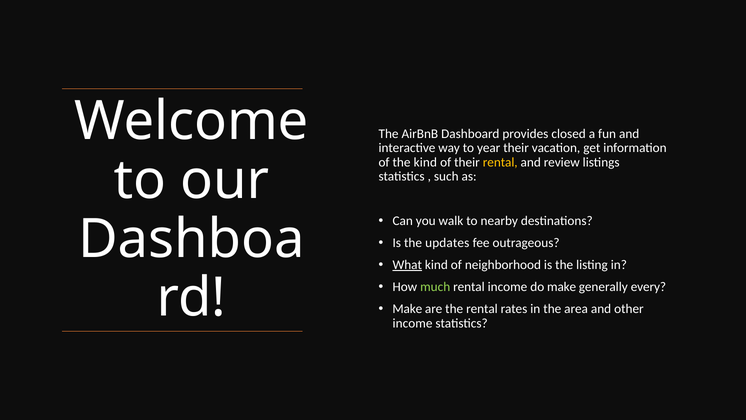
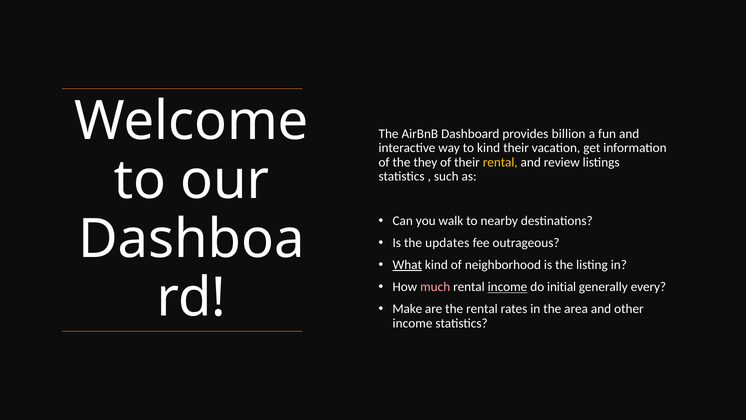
closed: closed -> billion (569, 134)
to year: year -> kind (489, 148)
the kind: kind -> they (425, 162)
much colour: light green -> pink (435, 287)
income underline: none -> present (507, 287)
do make: make -> initial (562, 287)
